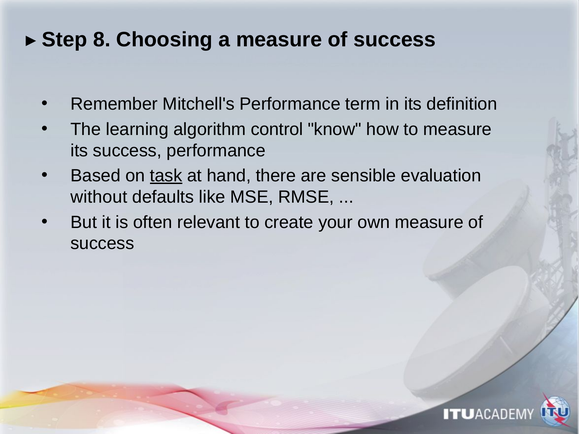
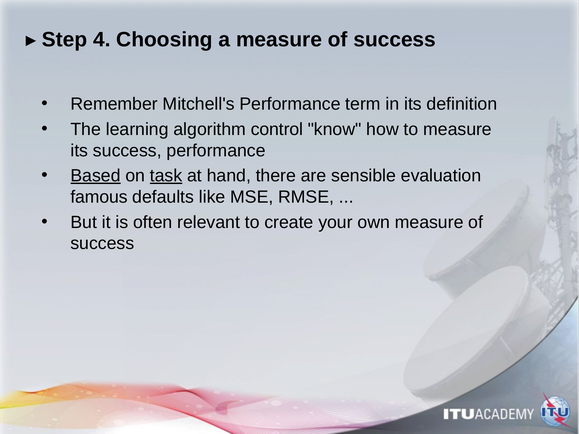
8: 8 -> 4 (102, 40)
Based underline: none -> present (96, 176)
without: without -> famous (99, 197)
